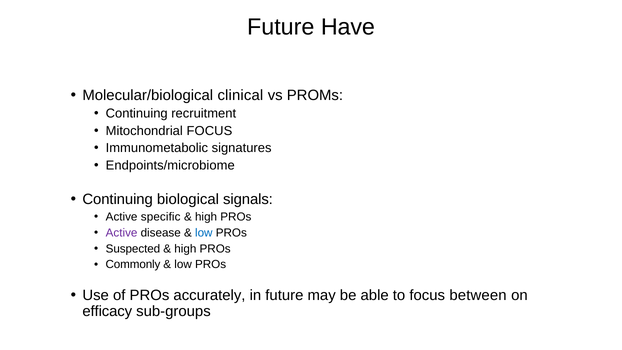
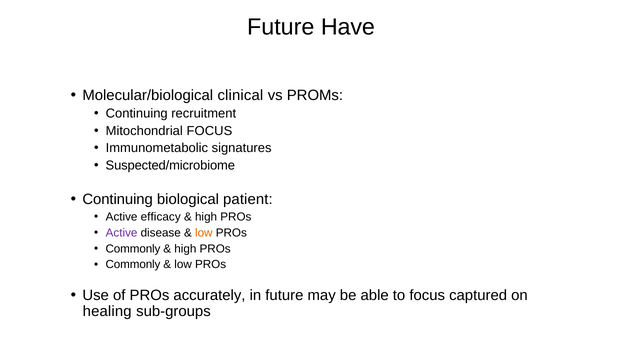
Endpoints/microbiome: Endpoints/microbiome -> Suspected/microbiome (170, 165)
signals: signals -> patient (248, 199)
specific: specific -> efficacy (161, 217)
low colour: blue -> orange (204, 233)
Suspected: Suspected -> Commonly (133, 249)
between: between -> captured (478, 295)
efficacy: efficacy -> healing (107, 311)
